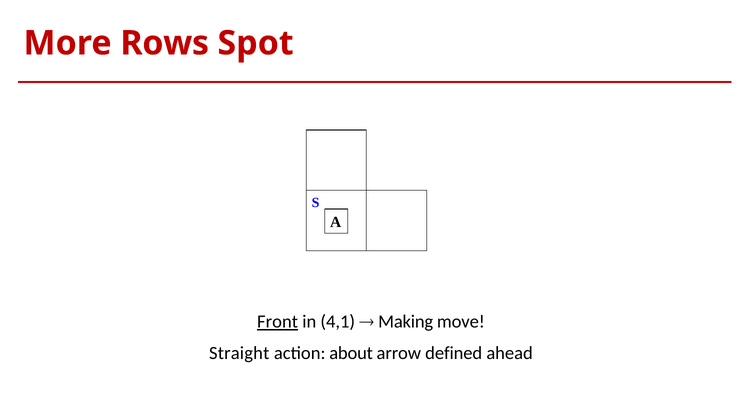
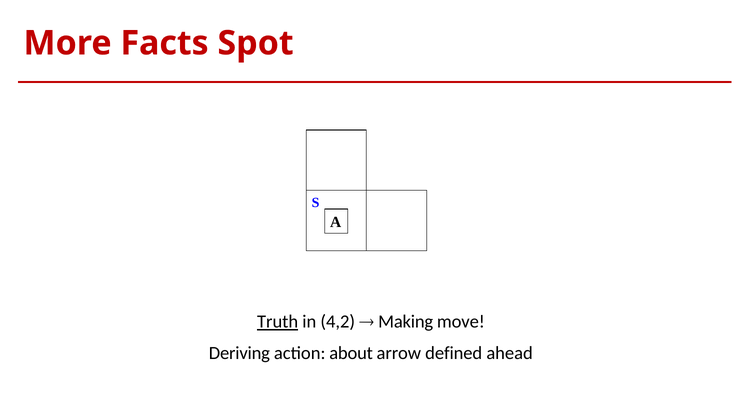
Rows: Rows -> Facts (165, 43)
Front: Front -> Truth (278, 321)
4,1: 4,1 -> 4,2 (338, 321)
Straight: Straight -> Deriving (239, 353)
